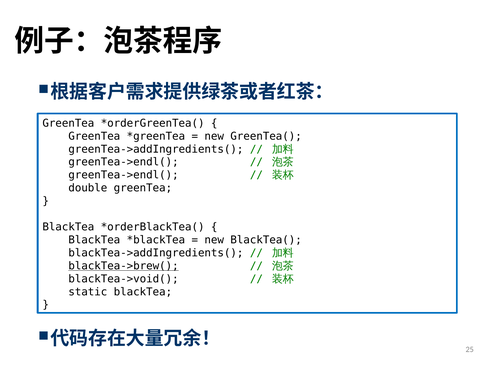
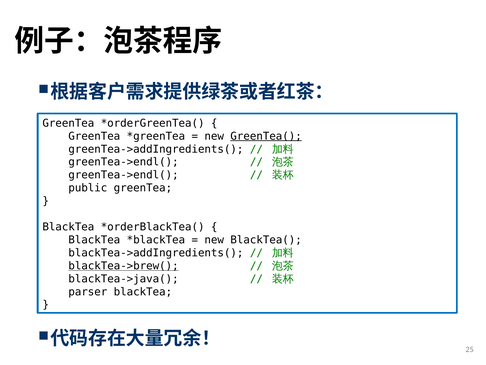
GreenTea( underline: none -> present (266, 136)
double: double -> public (88, 188)
blackTea->void(: blackTea->void( -> blackTea->java( (124, 278)
static: static -> parser (88, 291)
